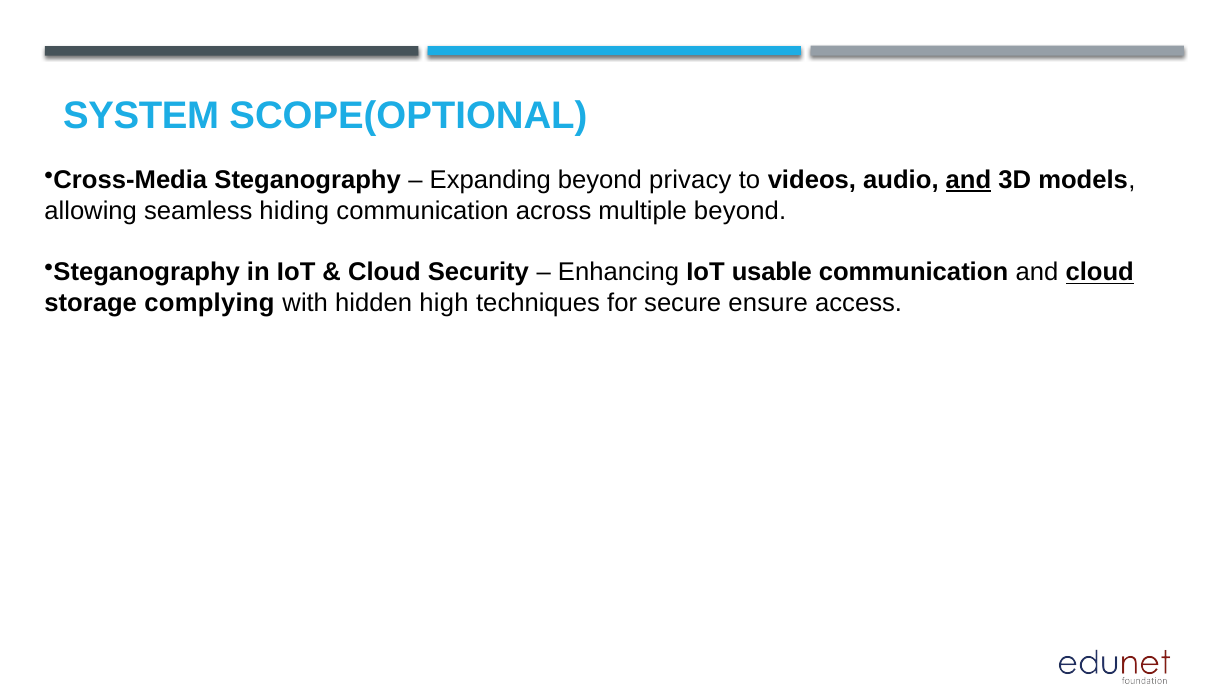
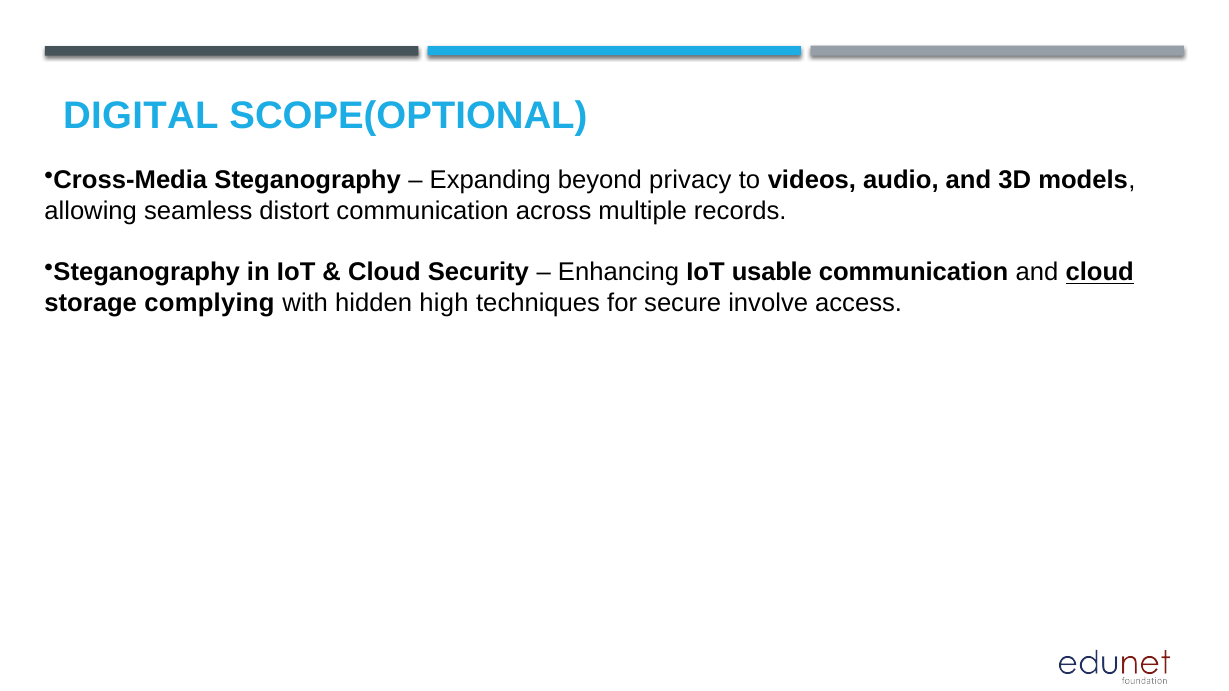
SYSTEM: SYSTEM -> DIGITAL (141, 115)
and underline: present -> none (968, 180)
hiding: hiding -> distort (294, 211)
multiple beyond: beyond -> records (740, 211)
ensure: ensure -> involve (768, 303)
